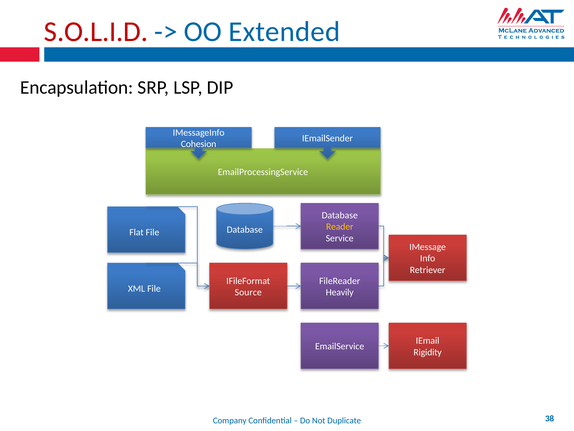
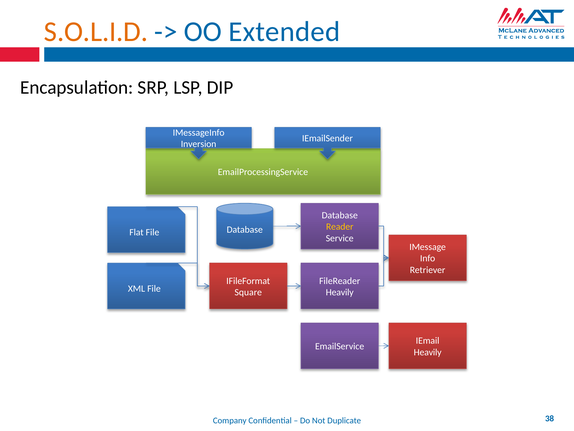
S.O.L.I.D colour: red -> orange (96, 32)
Cohesion: Cohesion -> Inversion (199, 144)
Source: Source -> Square (248, 292)
Rigidity: Rigidity -> Heavily (428, 352)
